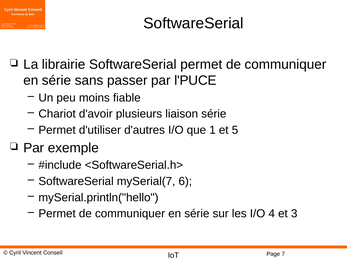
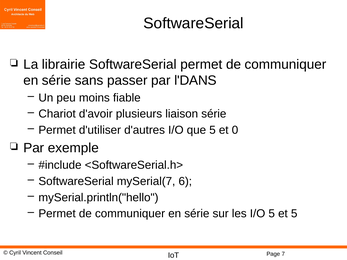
l'PUCE: l'PUCE -> l'DANS (195, 81)
que 1: 1 -> 5 (213, 130)
5: 5 -> 0 (235, 130)
I/O 4: 4 -> 5 (272, 214)
et 3: 3 -> 5 (294, 214)
